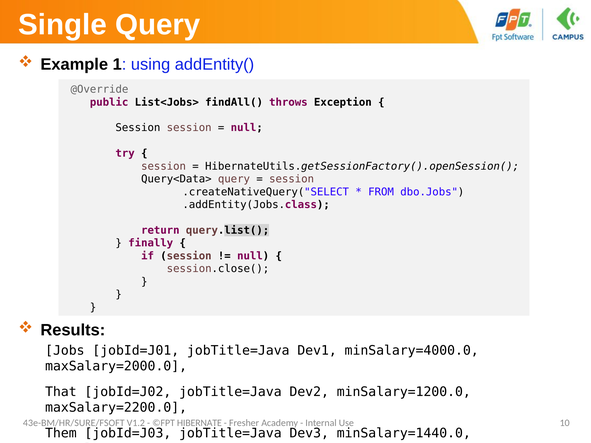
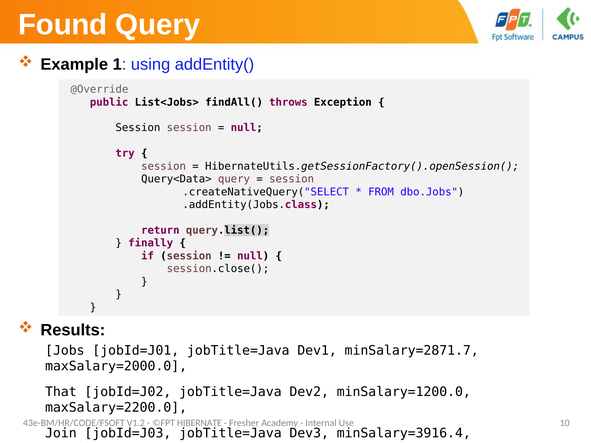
Single: Single -> Found (63, 25)
minSalary=4000.0: minSalary=4000.0 -> minSalary=2871.7 (412, 351)
43e-BM/HR/SURE/FSOFT: 43e-BM/HR/SURE/FSOFT -> 43e-BM/HR/CODE/FSOFT (74, 423)
Them: Them -> Join (61, 433)
minSalary=1440.0: minSalary=1440.0 -> minSalary=3916.4 (404, 433)
